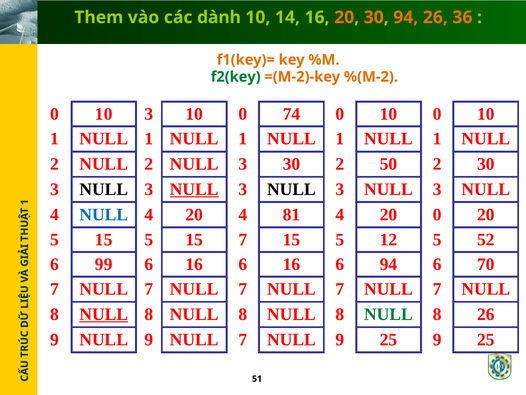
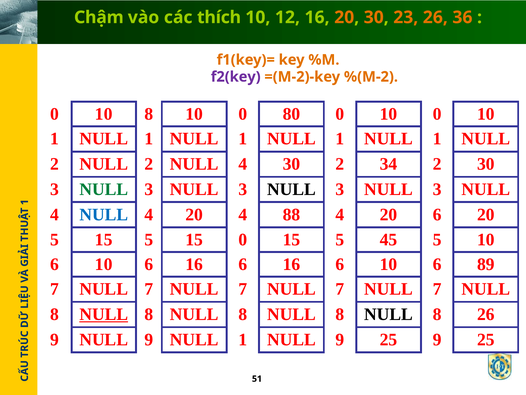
Them: Them -> Chậm (99, 17)
dành: dành -> thích (219, 17)
14: 14 -> 12 (287, 17)
30 94: 94 -> 23 (406, 17)
f2(key colour: green -> purple (236, 77)
10 3: 3 -> 8 (149, 114)
74: 74 -> 80 (291, 114)
2 NULL 3: 3 -> 4 (243, 164)
50: 50 -> 34 (389, 164)
NULL colour: black -> green (104, 189)
NULL underline: present -> none (194, 189)
81: 81 -> 88 (291, 214)
20 0: 0 -> 6 (437, 214)
15 7: 7 -> 0 (243, 239)
12: 12 -> 45 (389, 239)
5 52: 52 -> 10 (486, 239)
99: 99 -> 10 (104, 264)
16 6 94: 94 -> 10 (389, 264)
70: 70 -> 89 (486, 264)
NULL colour: green -> black (389, 314)
9 NULL 7: 7 -> 1 (243, 339)
